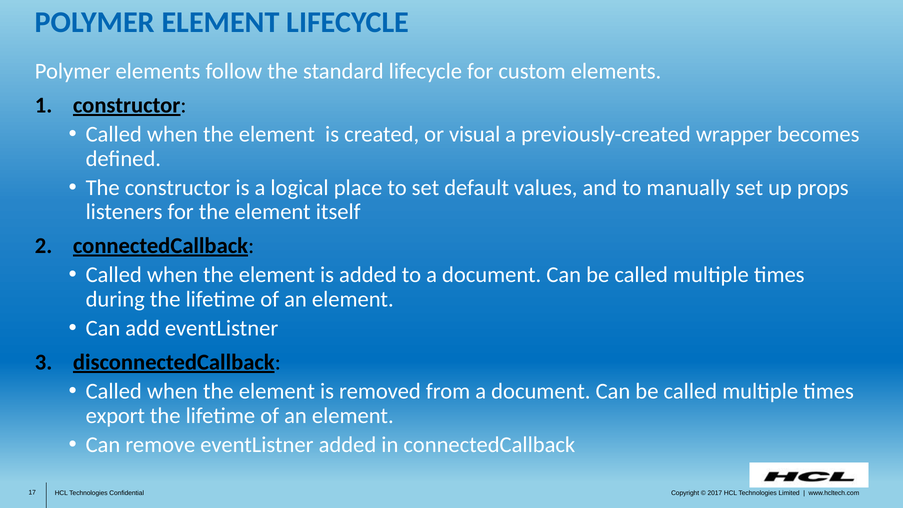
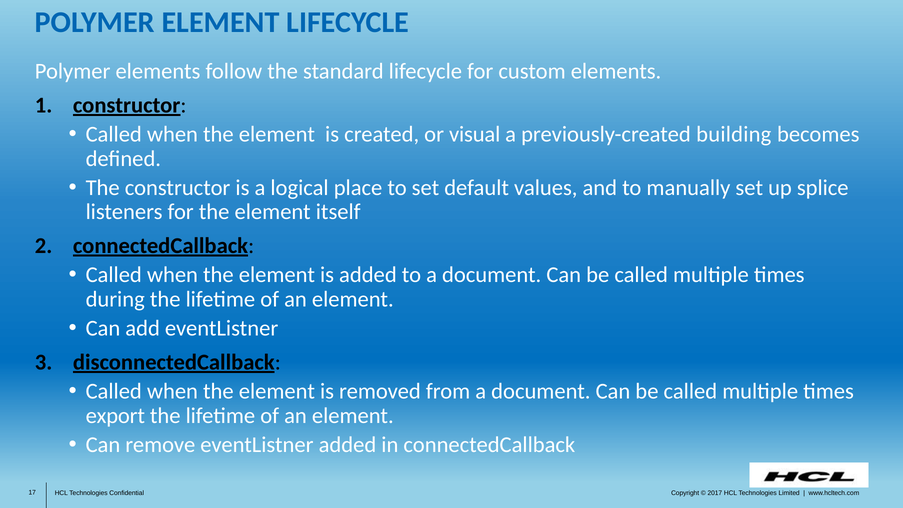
wrapper: wrapper -> building (734, 134)
props: props -> splice (823, 188)
